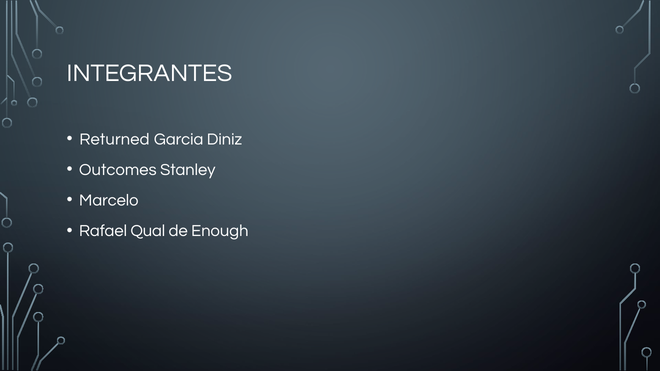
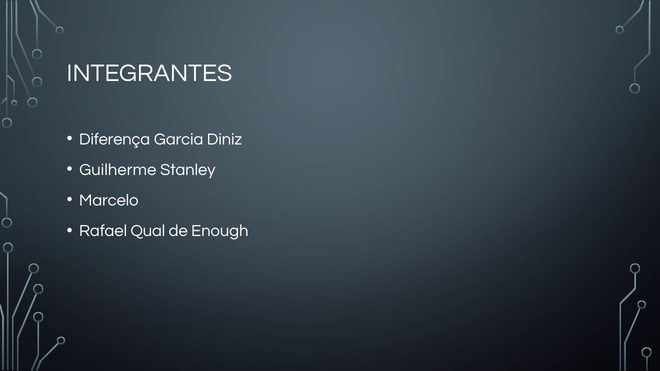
Returned: Returned -> Diferença (115, 139)
Outcomes: Outcomes -> Guilherme (118, 170)
